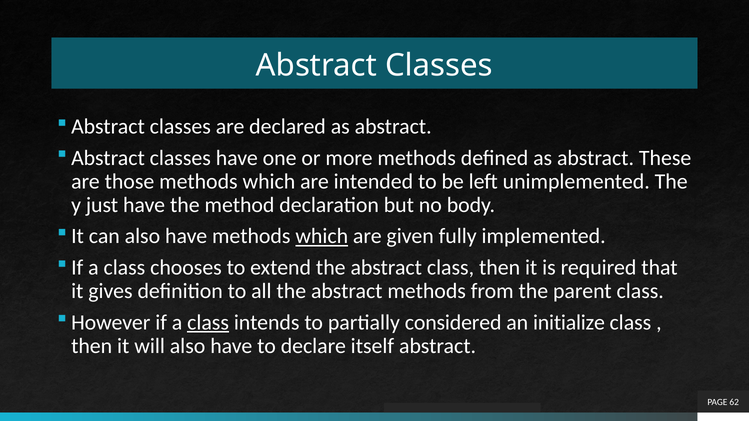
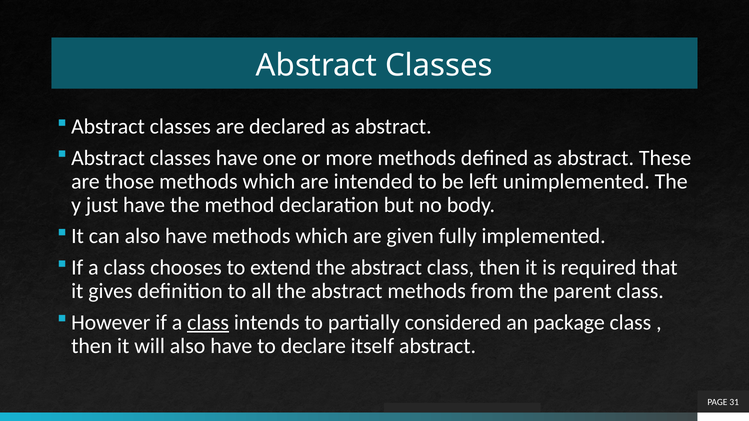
which underline: present -> none (322, 236)
initialize: initialize -> package (569, 323)
62: 62 -> 31 (734, 402)
